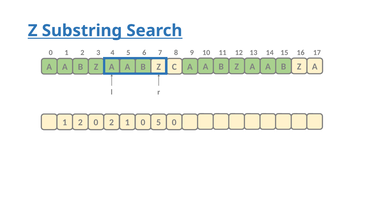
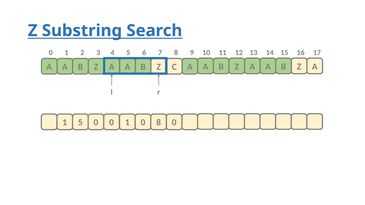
A 1 2: 2 -> 5 (80, 123)
0 2: 2 -> 0 (112, 123)
0 5: 5 -> 8 (159, 123)
